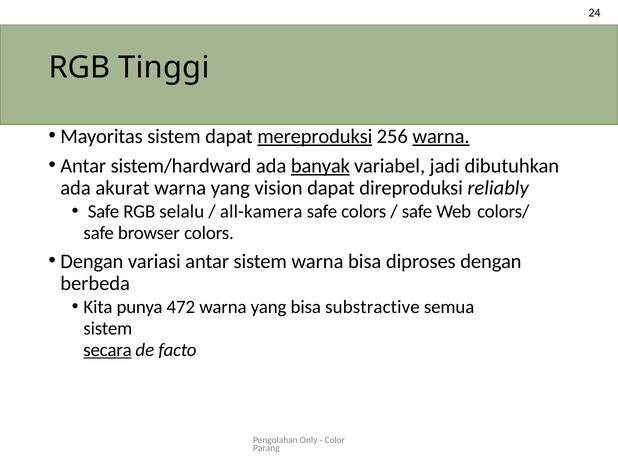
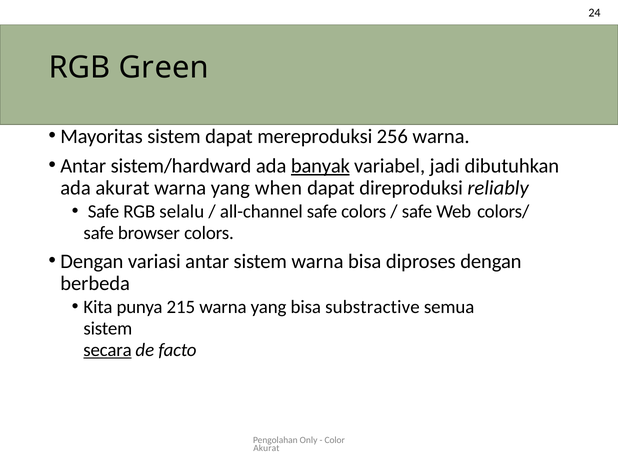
Tinggi: Tinggi -> Green (164, 68)
mereproduksi underline: present -> none (315, 136)
warna underline: present -> none (441, 136)
vision: vision -> when (278, 188)
all-kamera: all-kamera -> all-channel (261, 212)
472: 472 -> 215 (181, 307)
Parang: Parang -> Akurat (266, 449)
